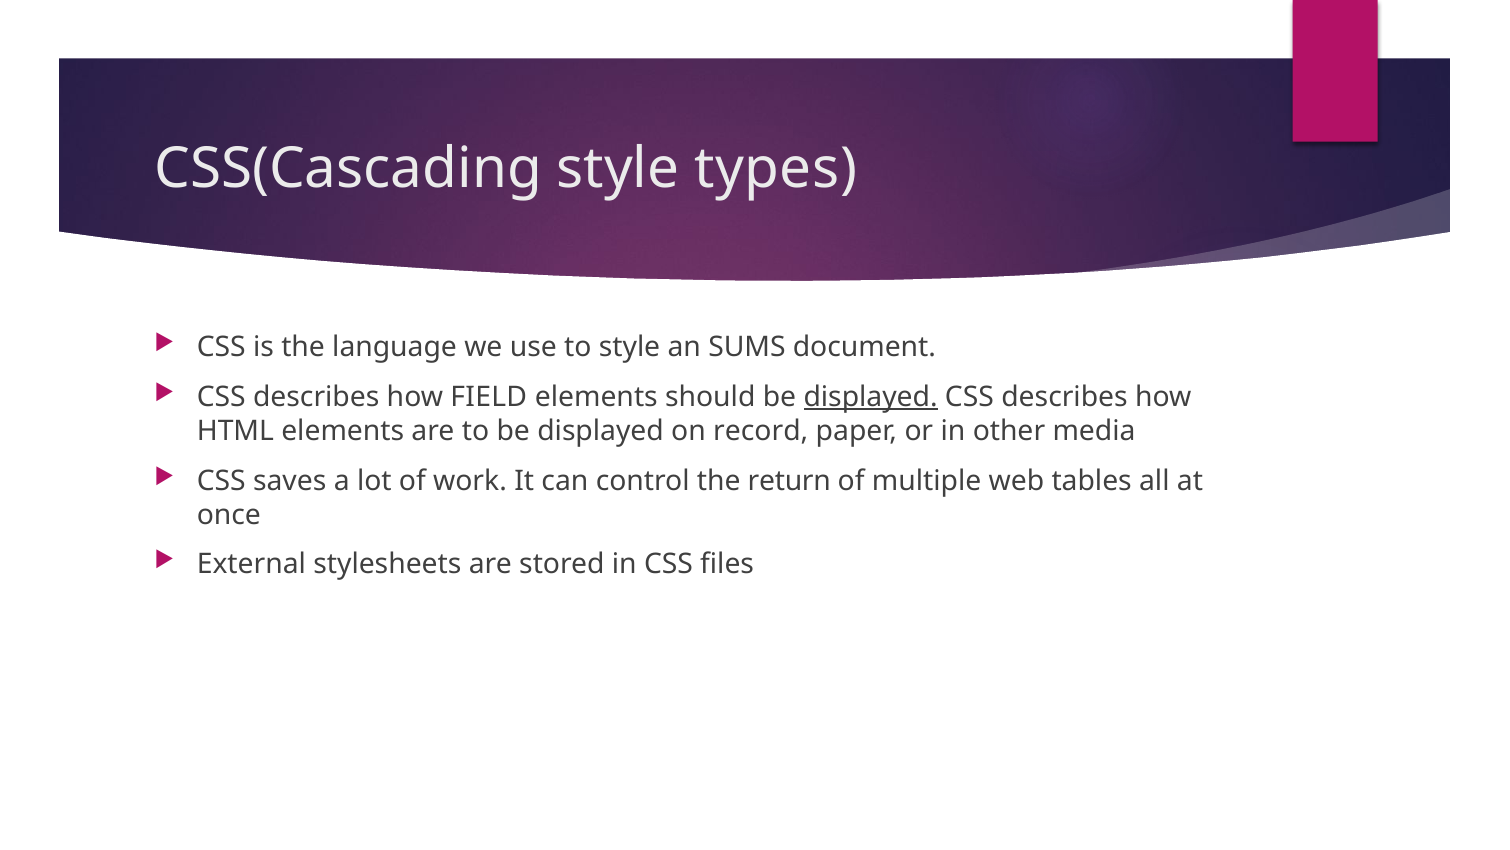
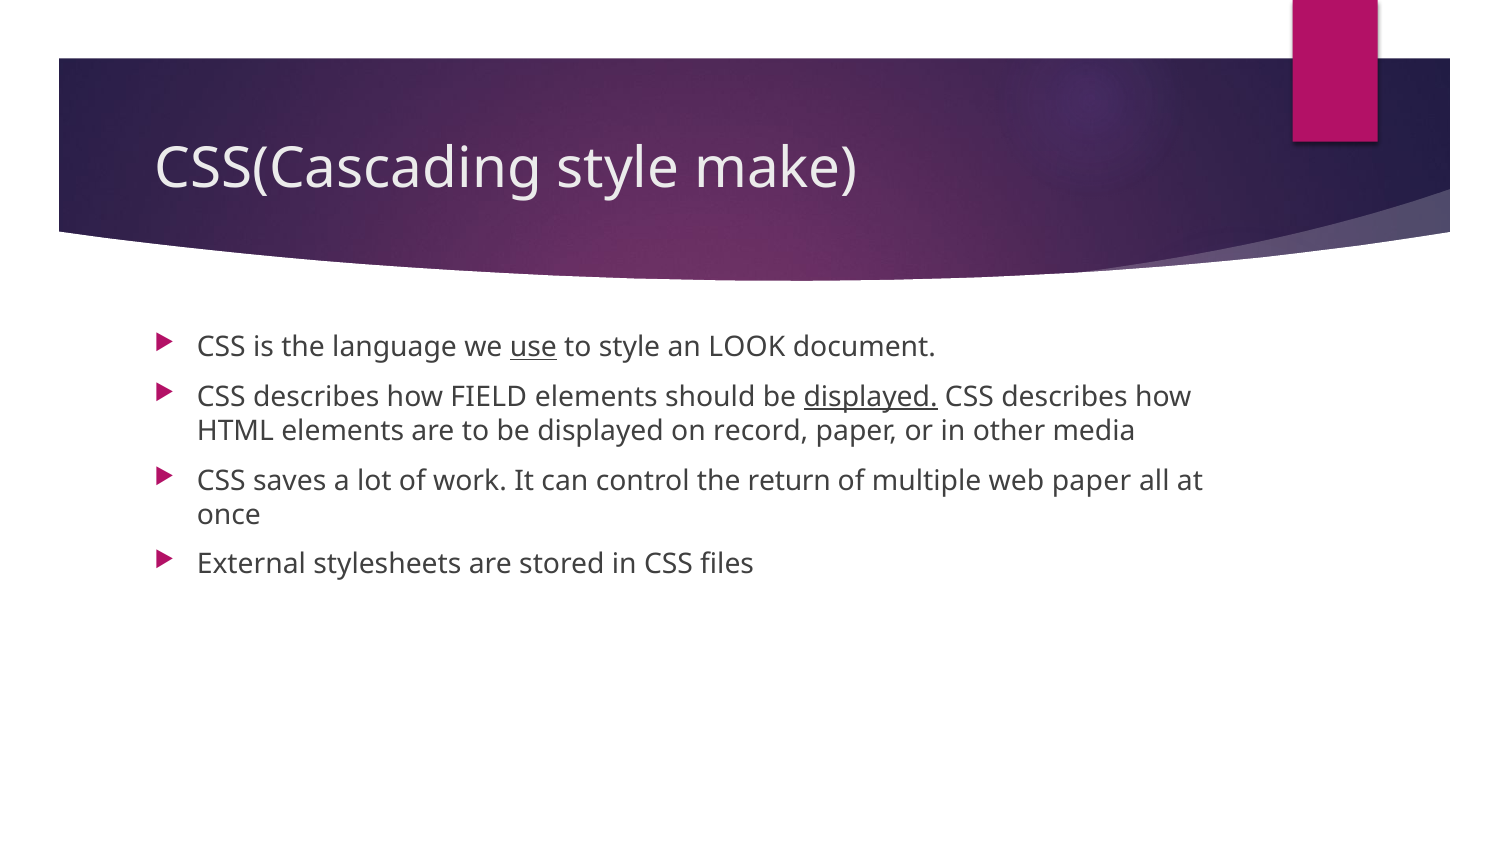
types: types -> make (776, 168)
use underline: none -> present (533, 347)
SUMS: SUMS -> LOOK (747, 347)
web tables: tables -> paper (1092, 480)
